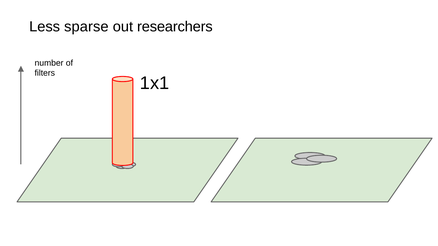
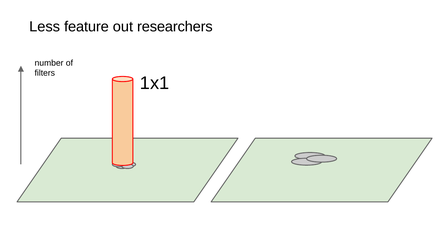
sparse: sparse -> feature (86, 27)
